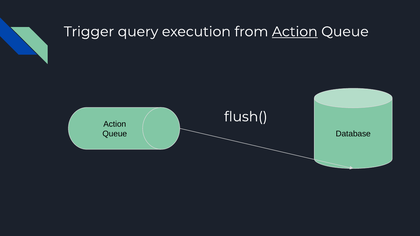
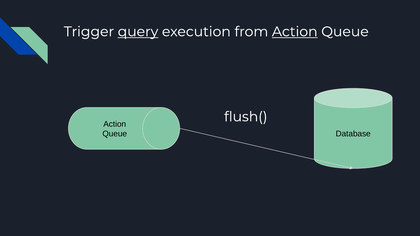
query underline: none -> present (138, 32)
